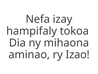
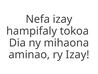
ry Izao: Izao -> Izay (77, 54)
